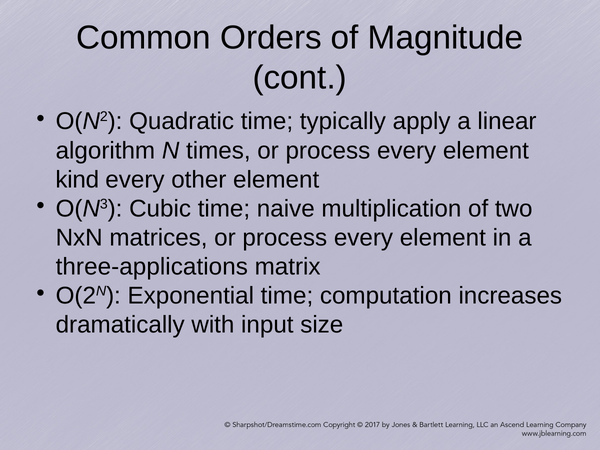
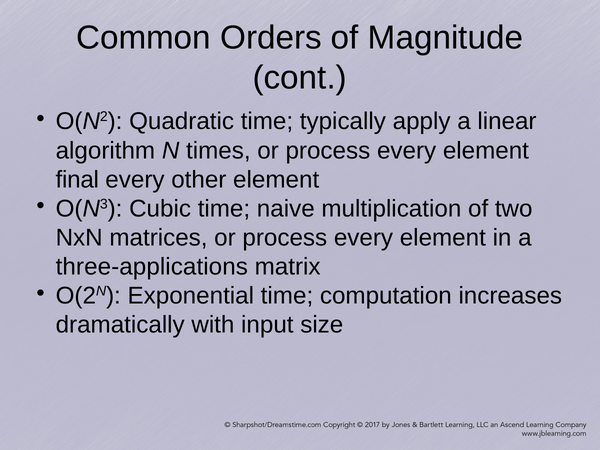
kind: kind -> final (77, 180)
